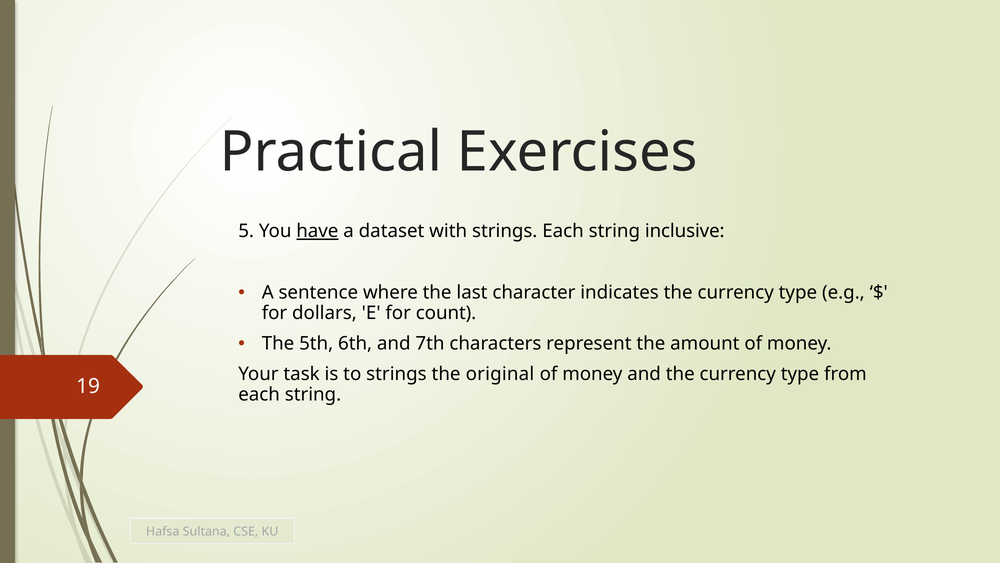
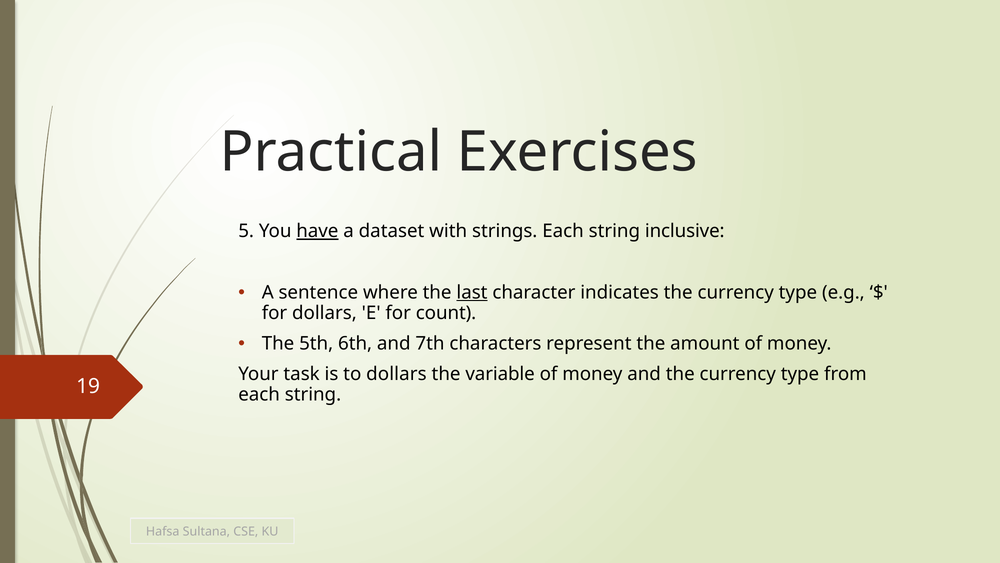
last underline: none -> present (472, 292)
to strings: strings -> dollars (396, 374)
original: original -> variable (500, 374)
